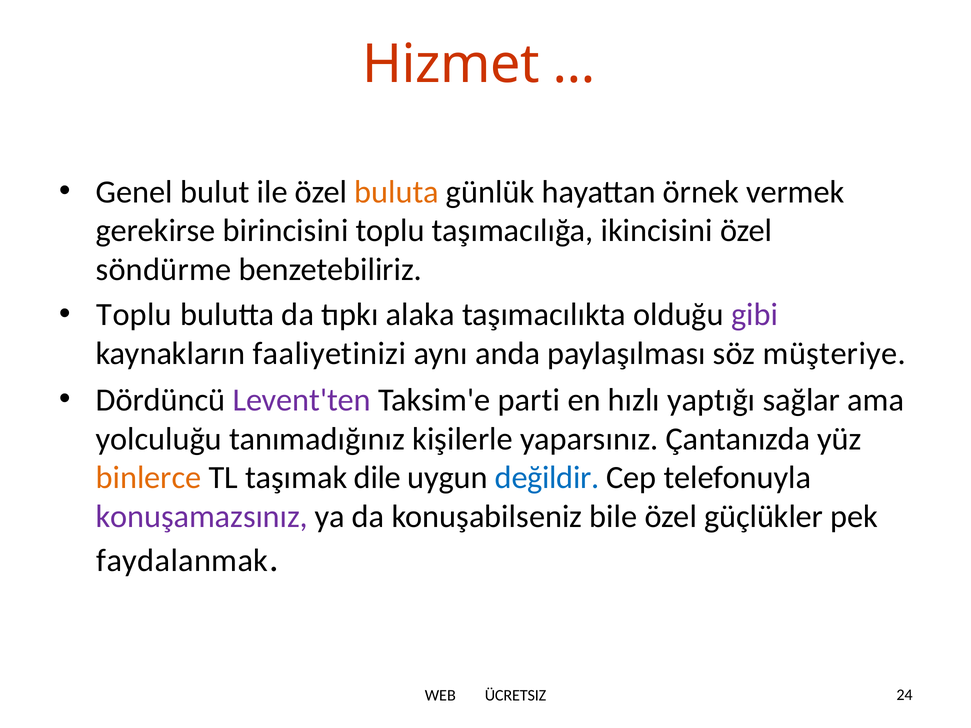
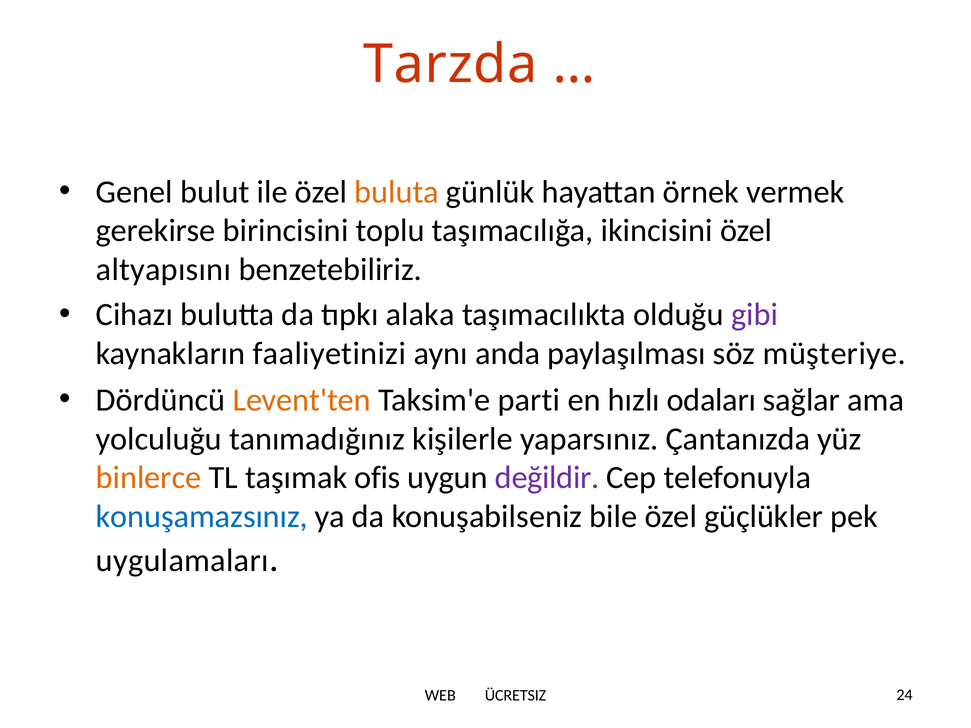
Hizmet: Hizmet -> Tarzda (450, 64)
söndürme: söndürme -> altyapısını (163, 270)
Toplu: Toplu -> Cihazı (134, 315)
Levent'ten colour: purple -> orange (302, 400)
yaptığı: yaptığı -> odaları (711, 400)
dile: dile -> ofis (377, 478)
değildir colour: blue -> purple (547, 478)
konuşamazsınız colour: purple -> blue (202, 517)
faydalanmak: faydalanmak -> uygulamaları (182, 561)
